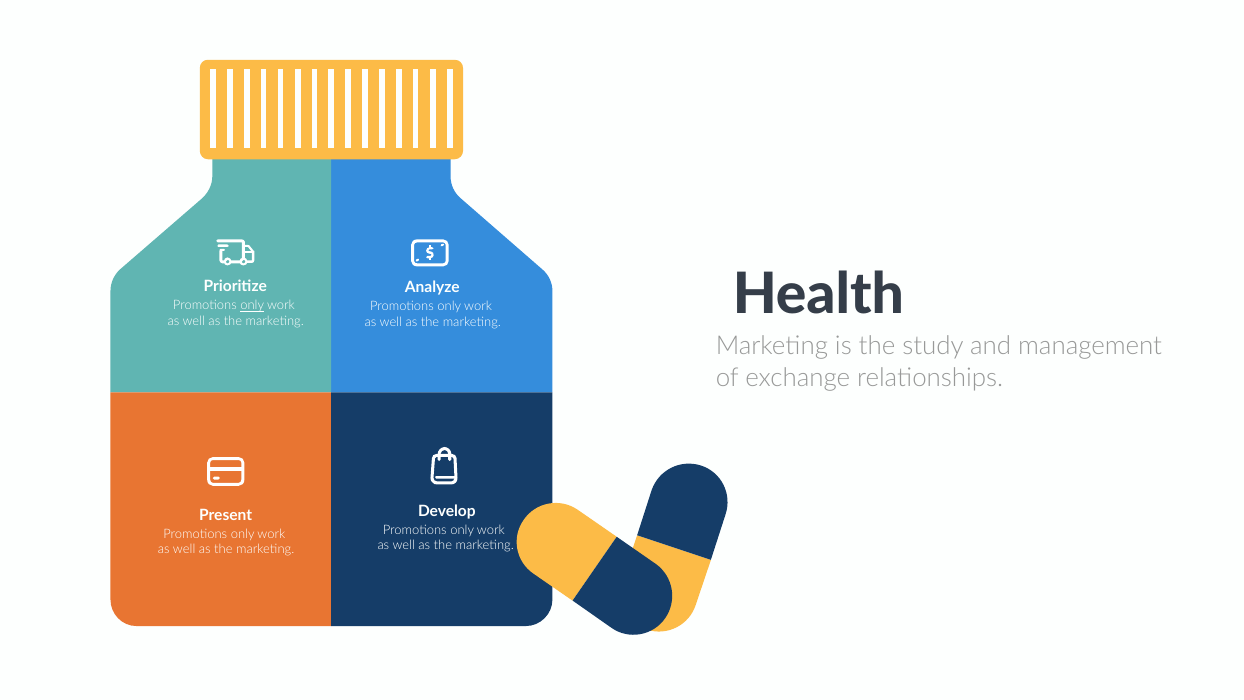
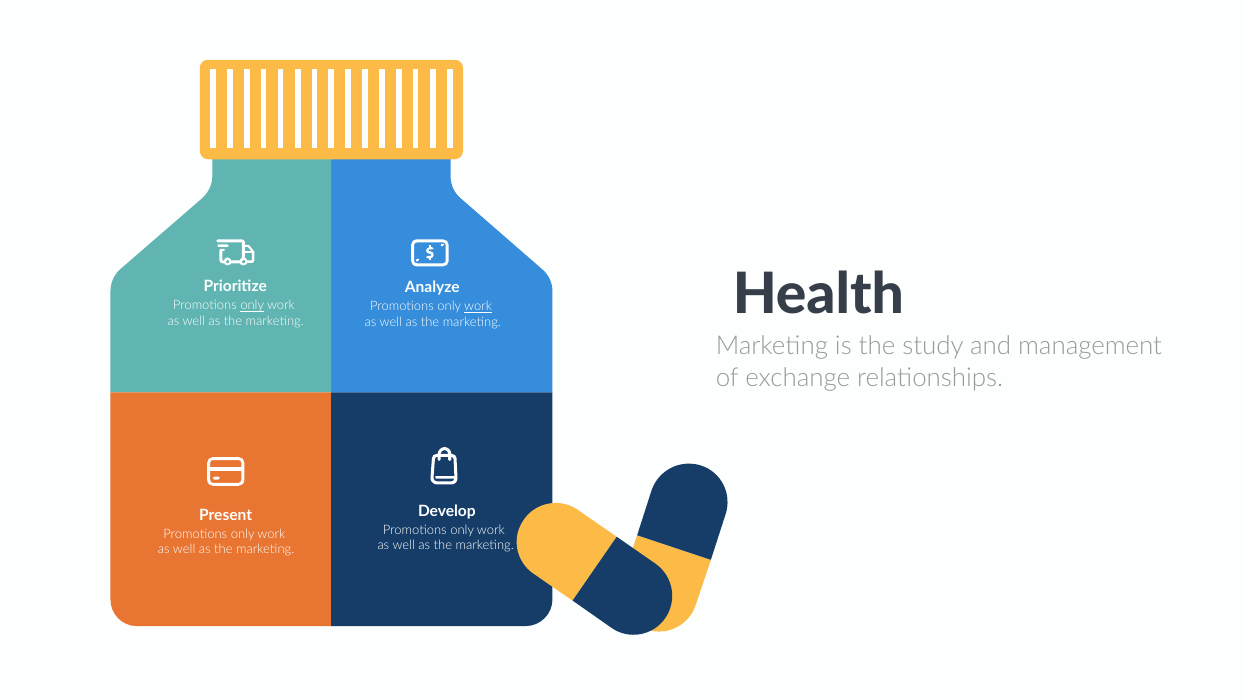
work underline: none -> present (478, 307)
